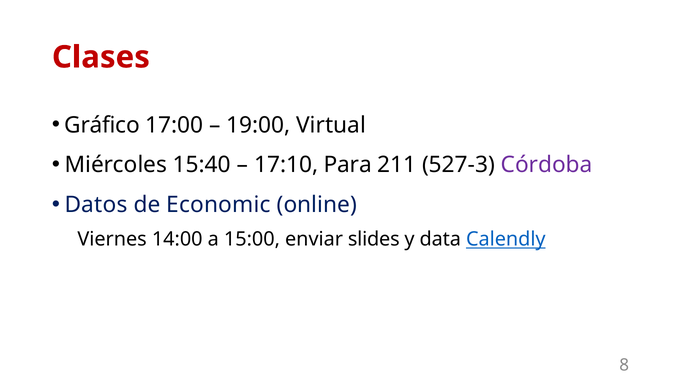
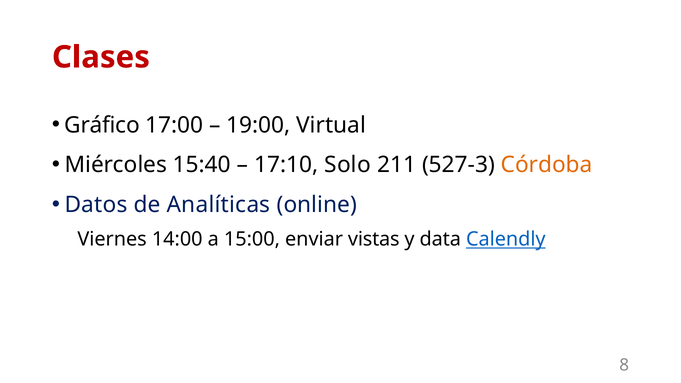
Para: Para -> Solo (348, 165)
Córdoba colour: purple -> orange (547, 165)
Economic: Economic -> Analíticas (219, 205)
slides: slides -> vistas (374, 239)
